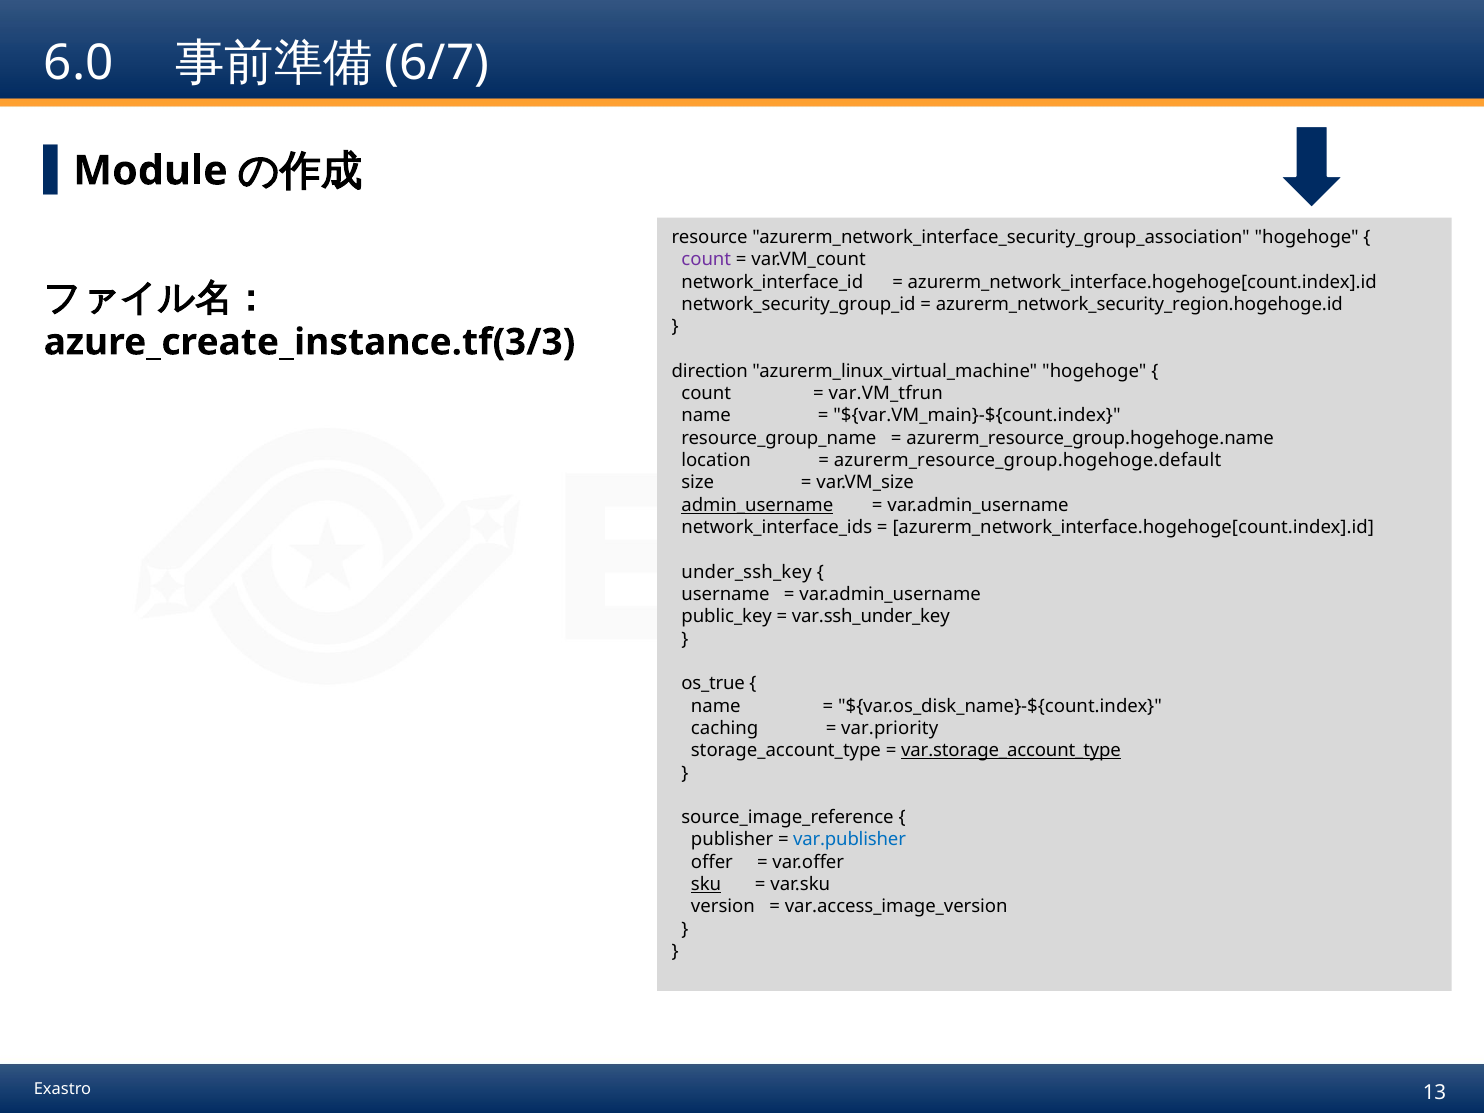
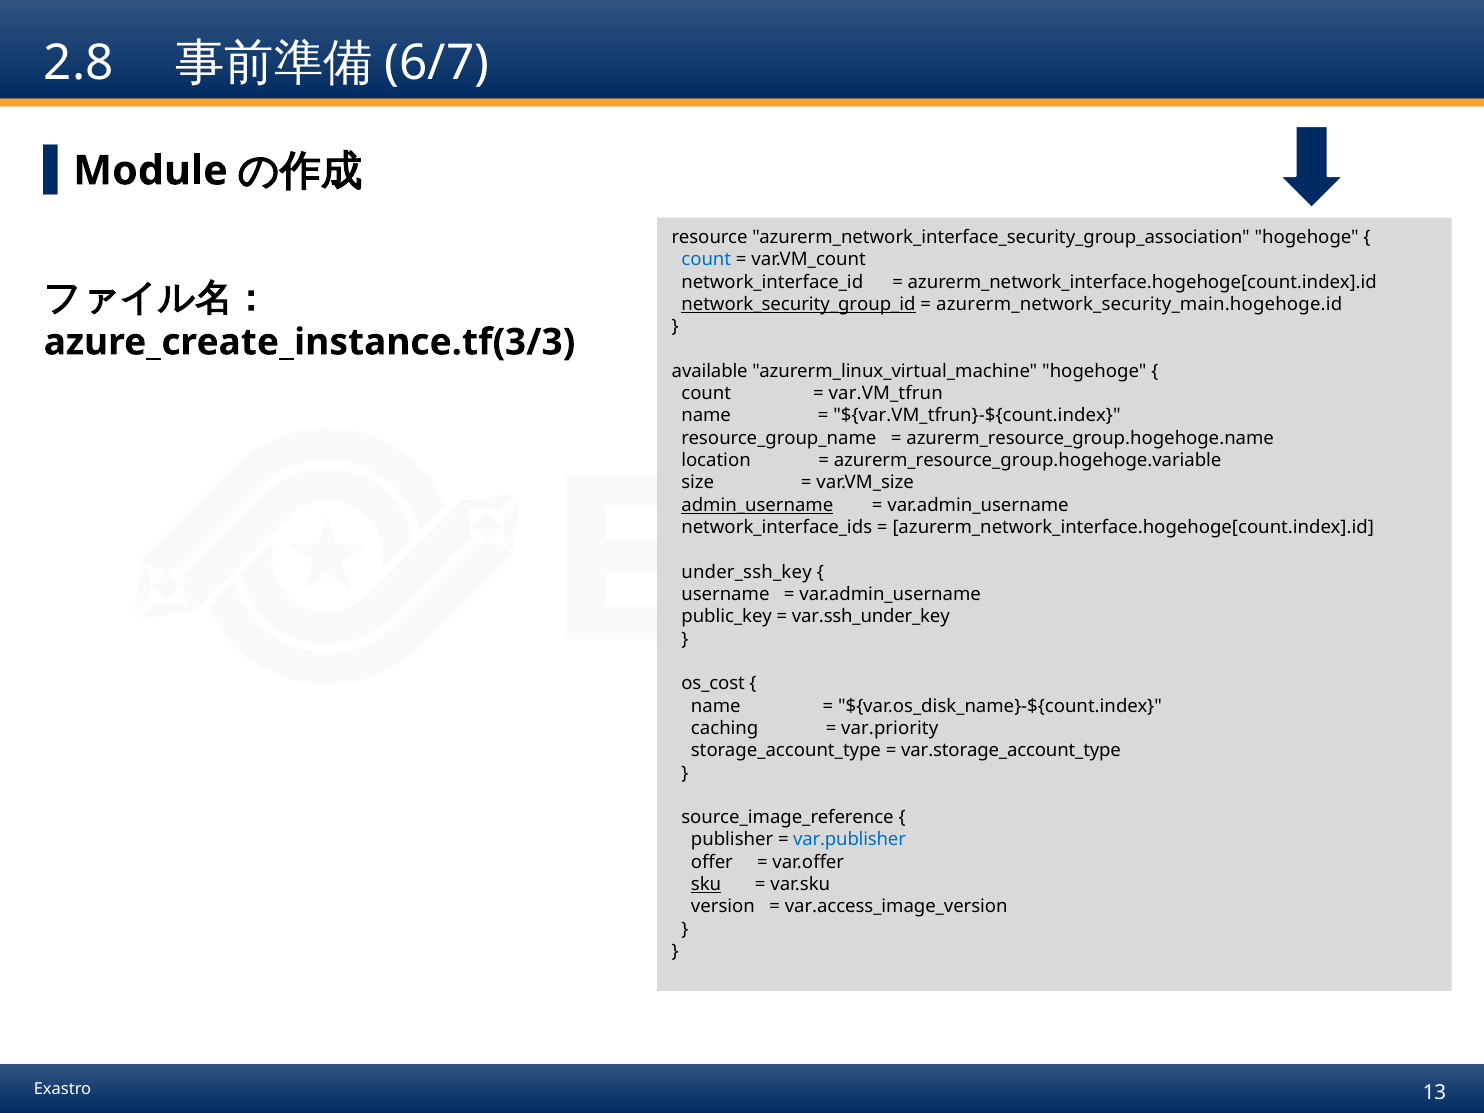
6.0: 6.0 -> 2.8 (79, 63)
count colour: purple -> blue (706, 260)
network_security_group_id underline: none -> present (799, 304)
azurerm_network_security_region.hogehoge.id: azurerm_network_security_region.hogehoge.id -> azurerm_network_security_main.hogehoge.id (1139, 304)
direction: direction -> available (710, 371)
${var.VM_main}-${count.index: ${var.VM_main}-${count.index -> ${var.VM_tfrun}-${count.index (977, 416)
azurerm_resource_group.hogehoge.default: azurerm_resource_group.hogehoge.default -> azurerm_resource_group.hogehoge.variable (1028, 460)
os_true: os_true -> os_cost (713, 684)
var.storage_account_type underline: present -> none (1011, 751)
